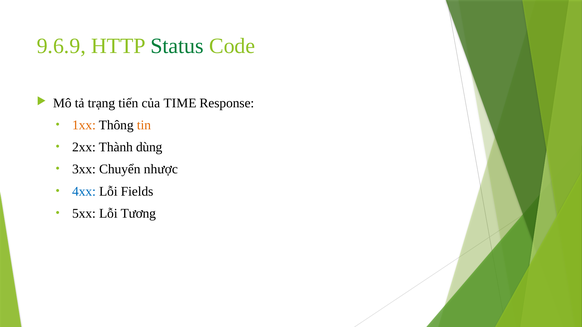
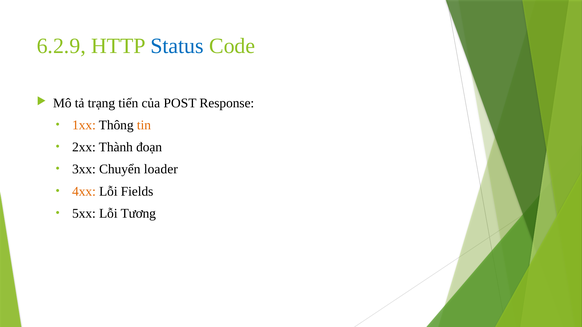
9.6.9: 9.6.9 -> 6.2.9 (61, 46)
Status colour: green -> blue (177, 46)
TIME: TIME -> POST (180, 103)
dùng: dùng -> đoạn (149, 147)
nhược: nhược -> loader (161, 169)
4xx colour: blue -> orange (84, 192)
